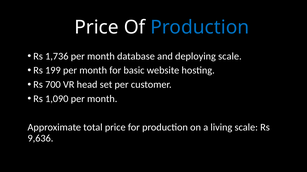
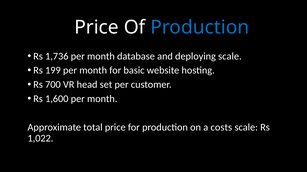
1,090: 1,090 -> 1,600 (57, 99)
living: living -> costs (221, 128)
9,636: 9,636 -> 1,022 (40, 139)
